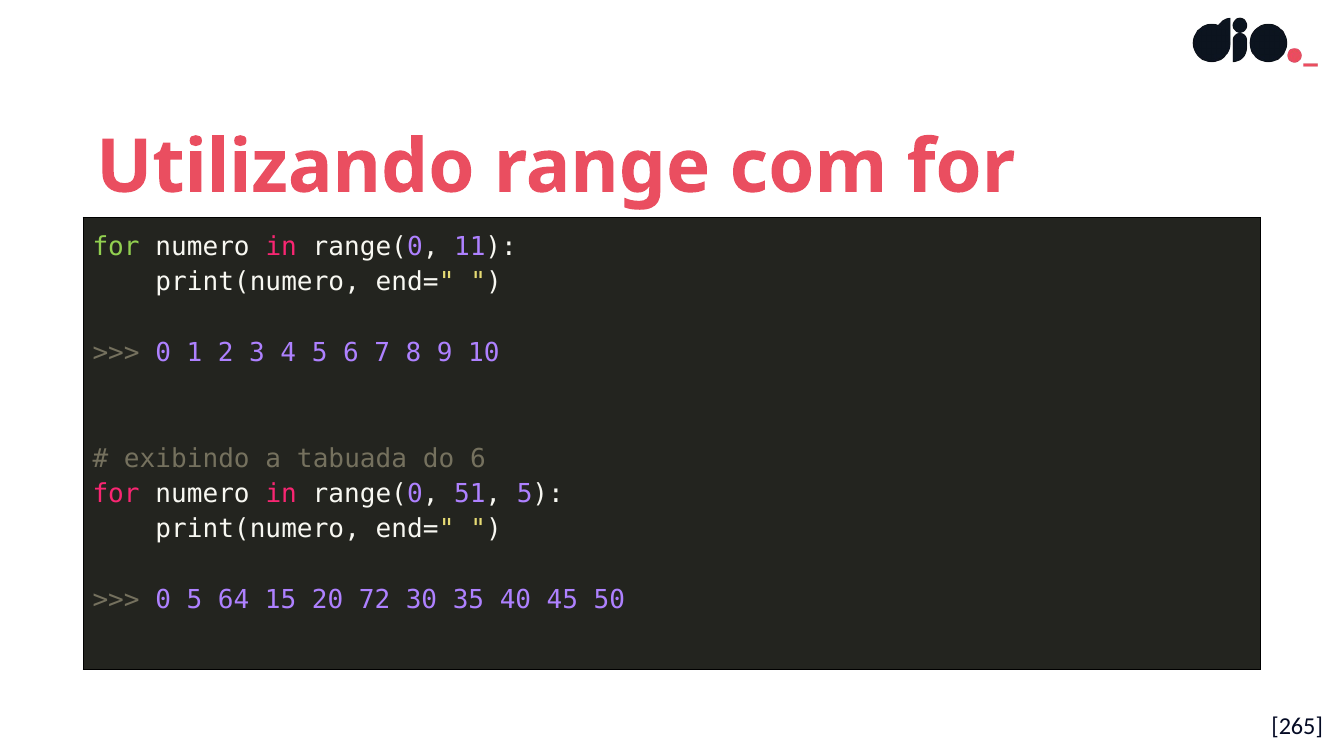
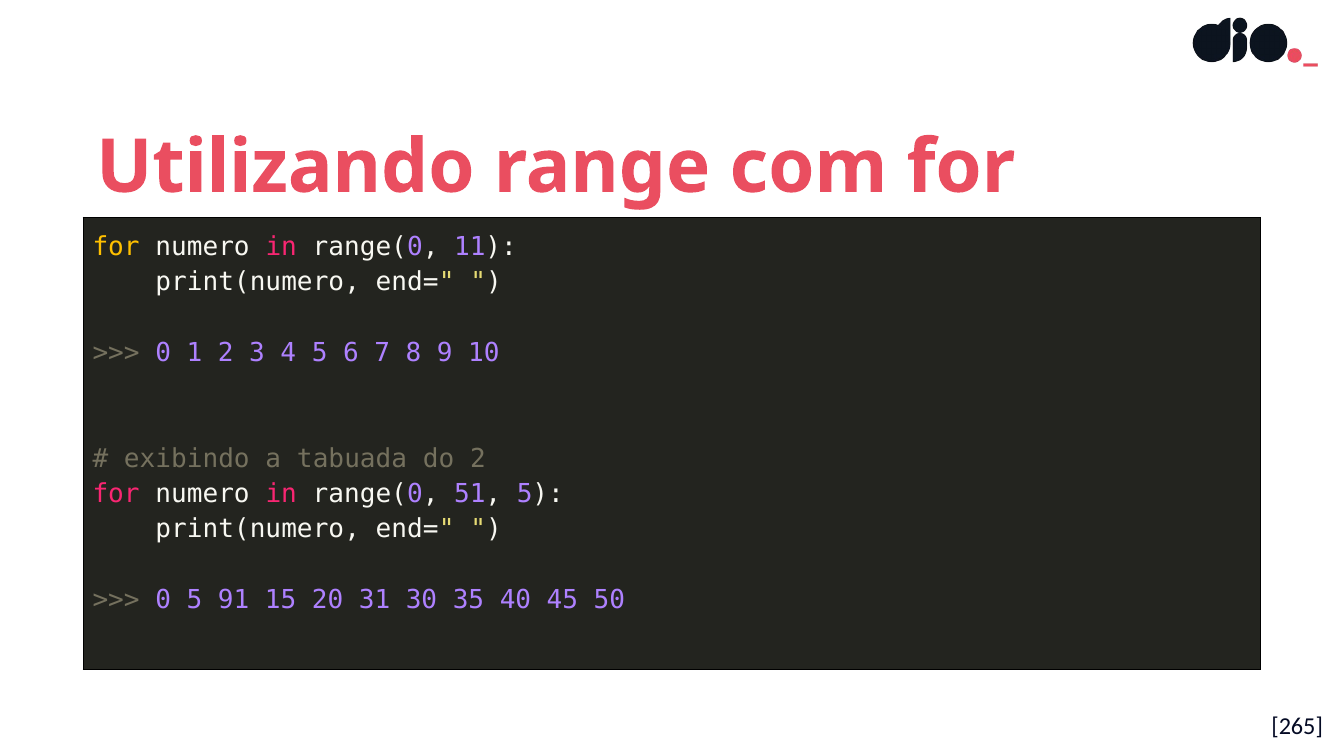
for colour: light green -> yellow (116, 247)
do 6: 6 -> 2 (478, 458)
64: 64 -> 91 (234, 599)
72: 72 -> 31 (375, 599)
